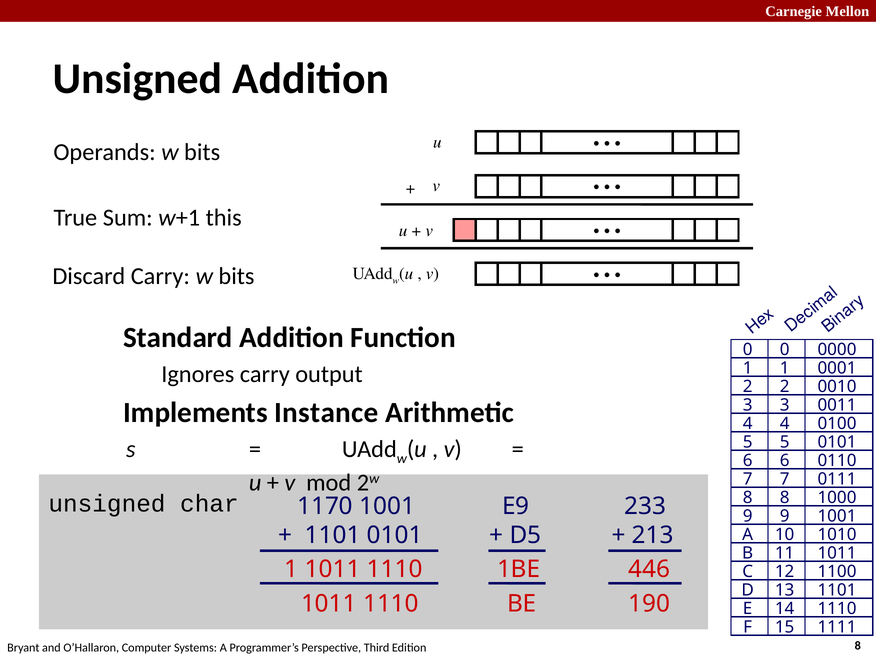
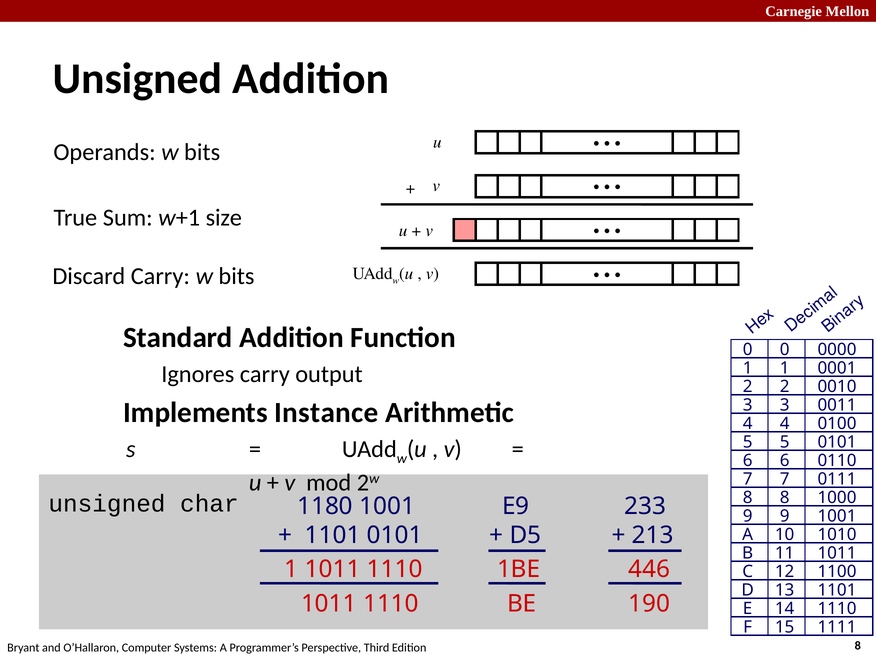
this: this -> size (224, 218)
1170: 1170 -> 1180 (325, 506)
